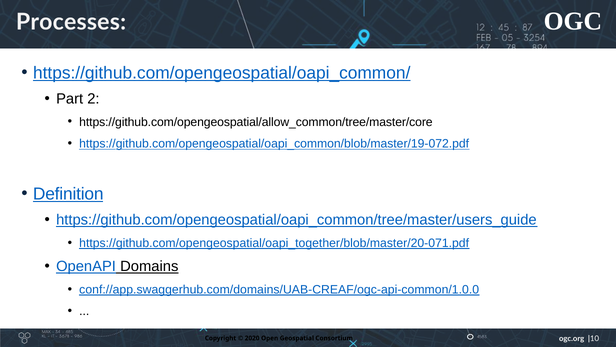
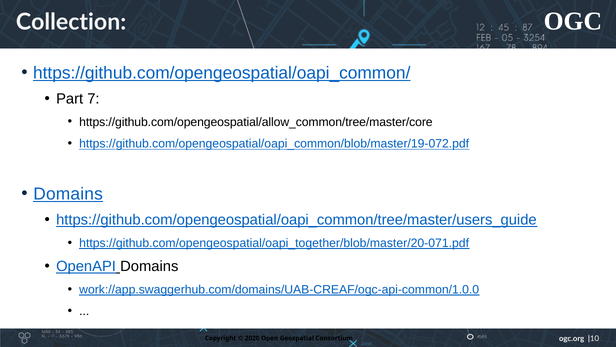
Processes: Processes -> Collection (71, 22)
2: 2 -> 7 (93, 99)
Definition: Definition -> Domains (68, 194)
Domains underline: present -> none (149, 266)
conf://app.swaggerhub.com/domains/UAB-CREAF/ogc-api-common/1.0.0: conf://app.swaggerhub.com/domains/UAB-CREAF/ogc-api-common/1.0.0 -> work://app.swaggerhub.com/domains/UAB-CREAF/ogc-api-common/1.0.0 (279, 289)
